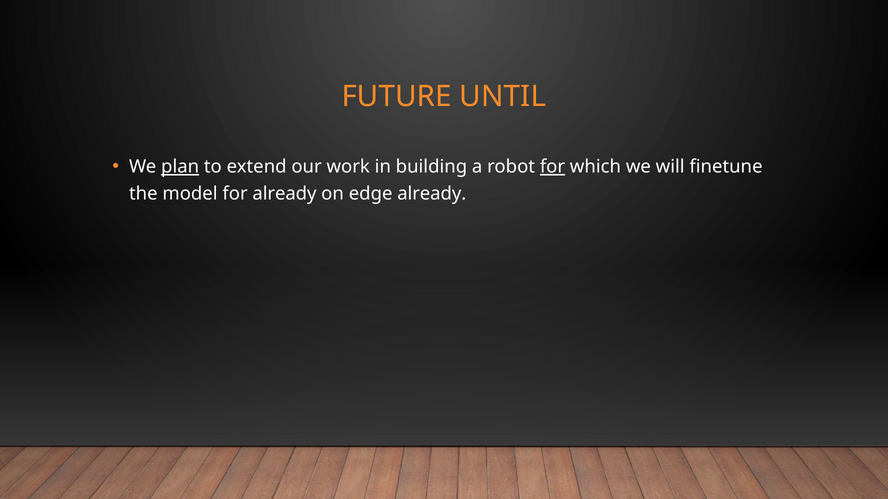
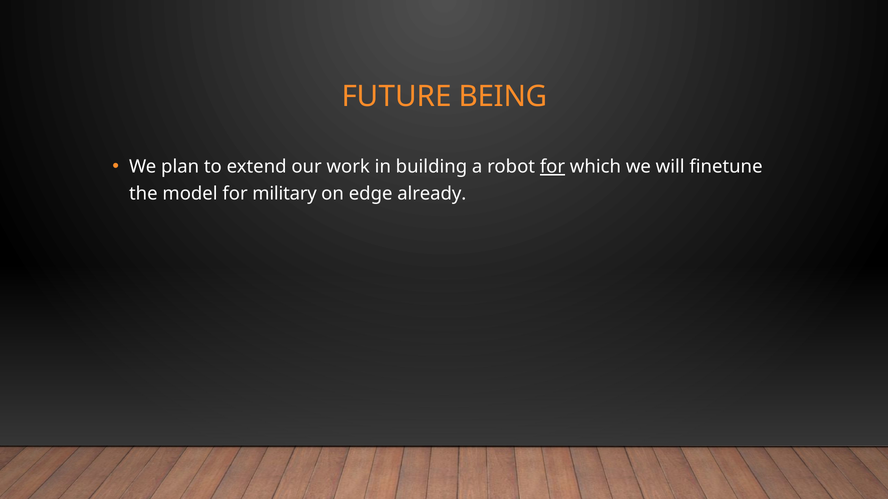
UNTIL: UNTIL -> BEING (503, 97)
plan underline: present -> none (180, 167)
for already: already -> military (285, 194)
